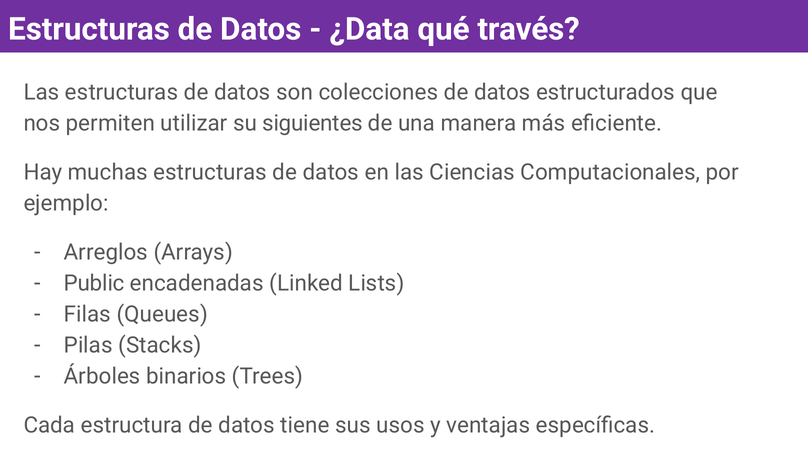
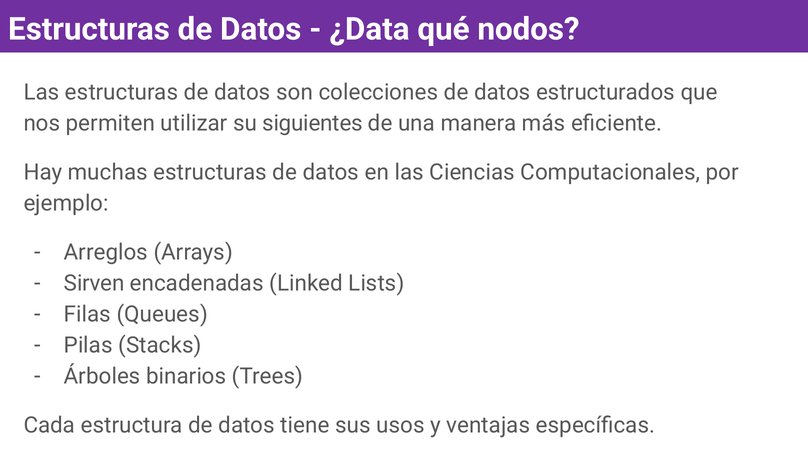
través: través -> nodos (528, 29)
Public: Public -> Sirven (94, 283)
